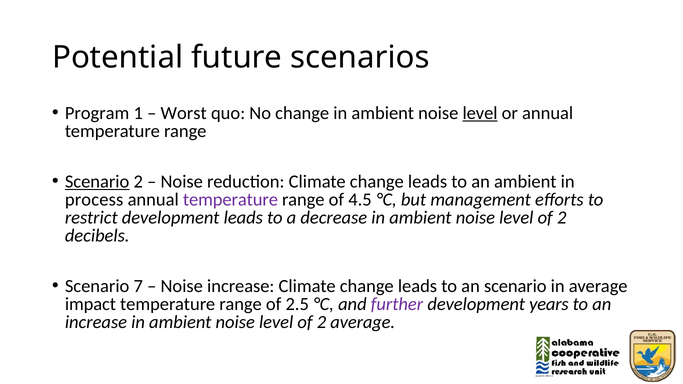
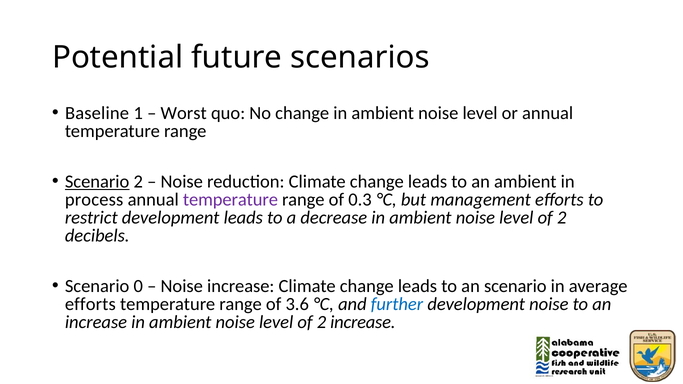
Program: Program -> Baseline (97, 113)
level underline: present -> none (480, 113)
4.5: 4.5 -> 0.3 (360, 200)
7: 7 -> 0 (138, 286)
impact: impact -> efforts (90, 304)
2.5: 2.5 -> 3.6 (297, 304)
further colour: purple -> blue (397, 304)
development years: years -> noise (549, 304)
2 average: average -> increase (363, 322)
